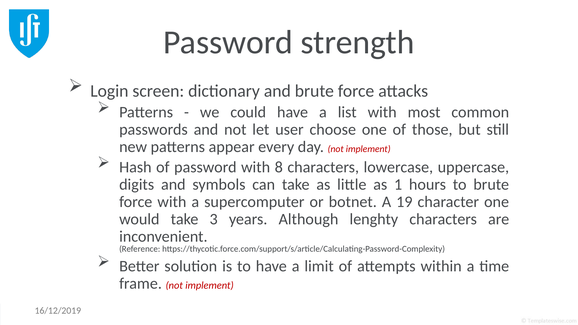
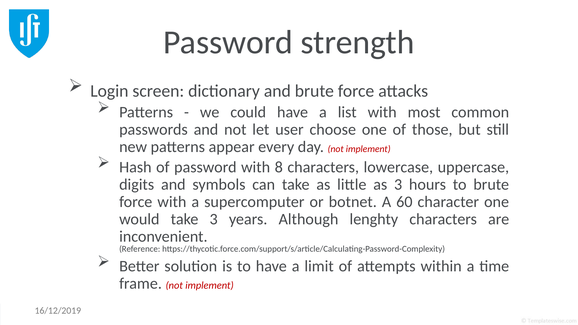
as 1: 1 -> 3 (398, 184)
19: 19 -> 60 (404, 202)
